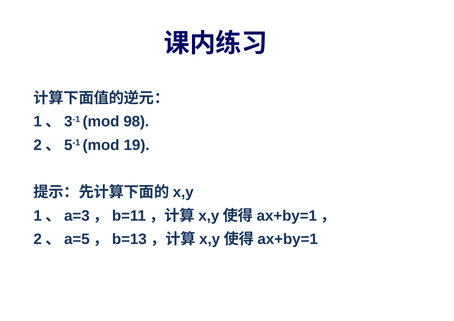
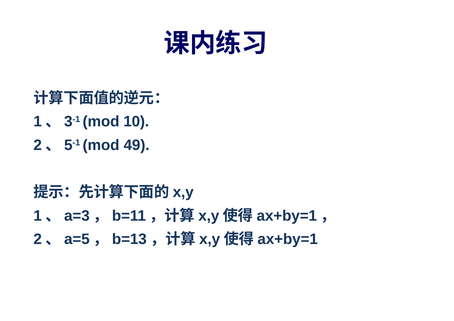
98: 98 -> 10 (136, 122)
19: 19 -> 49 (137, 145)
